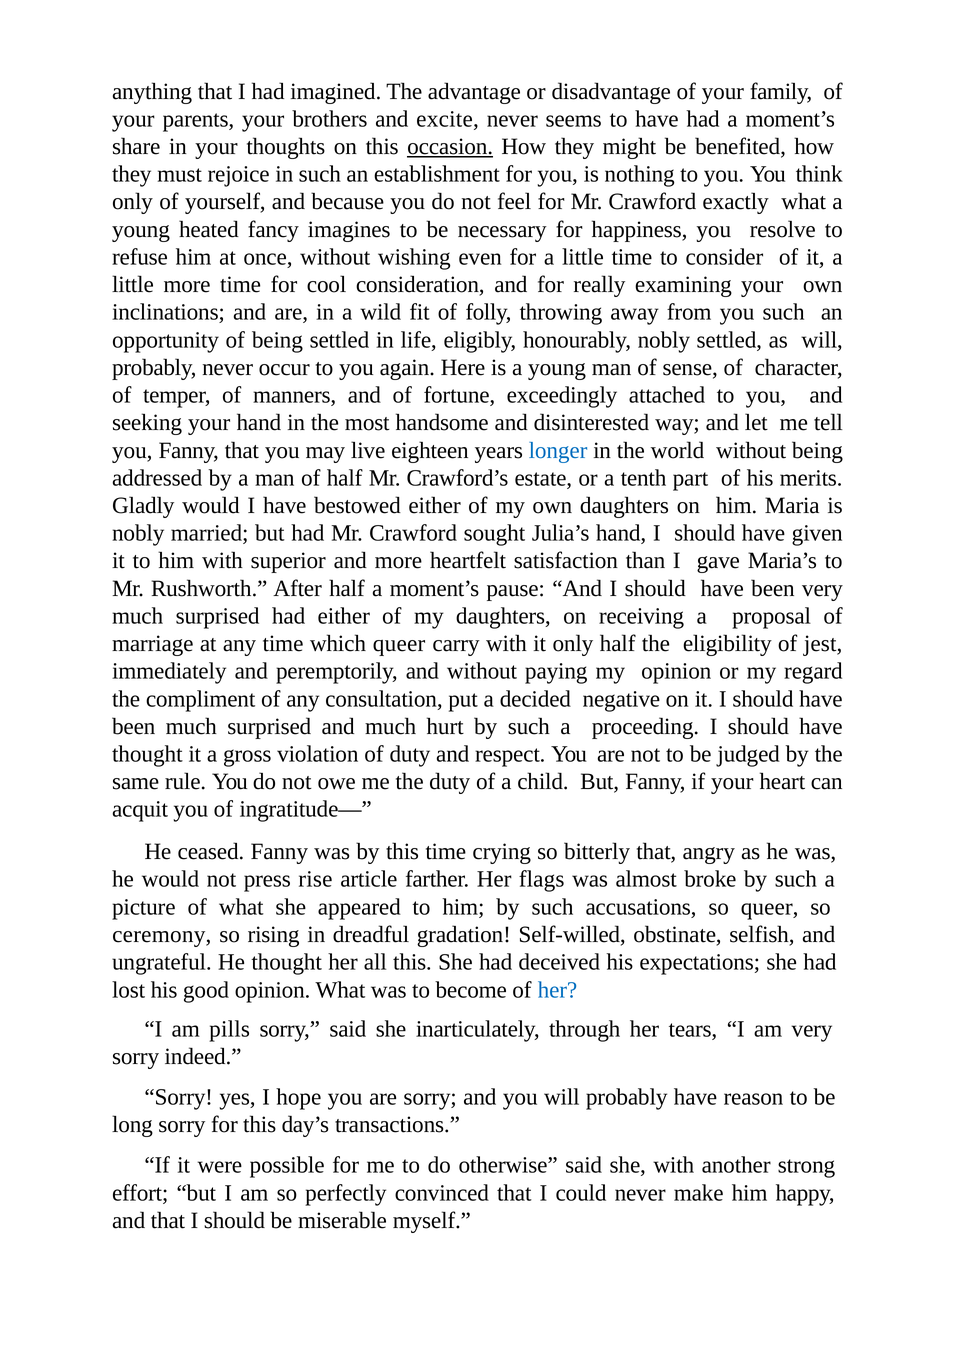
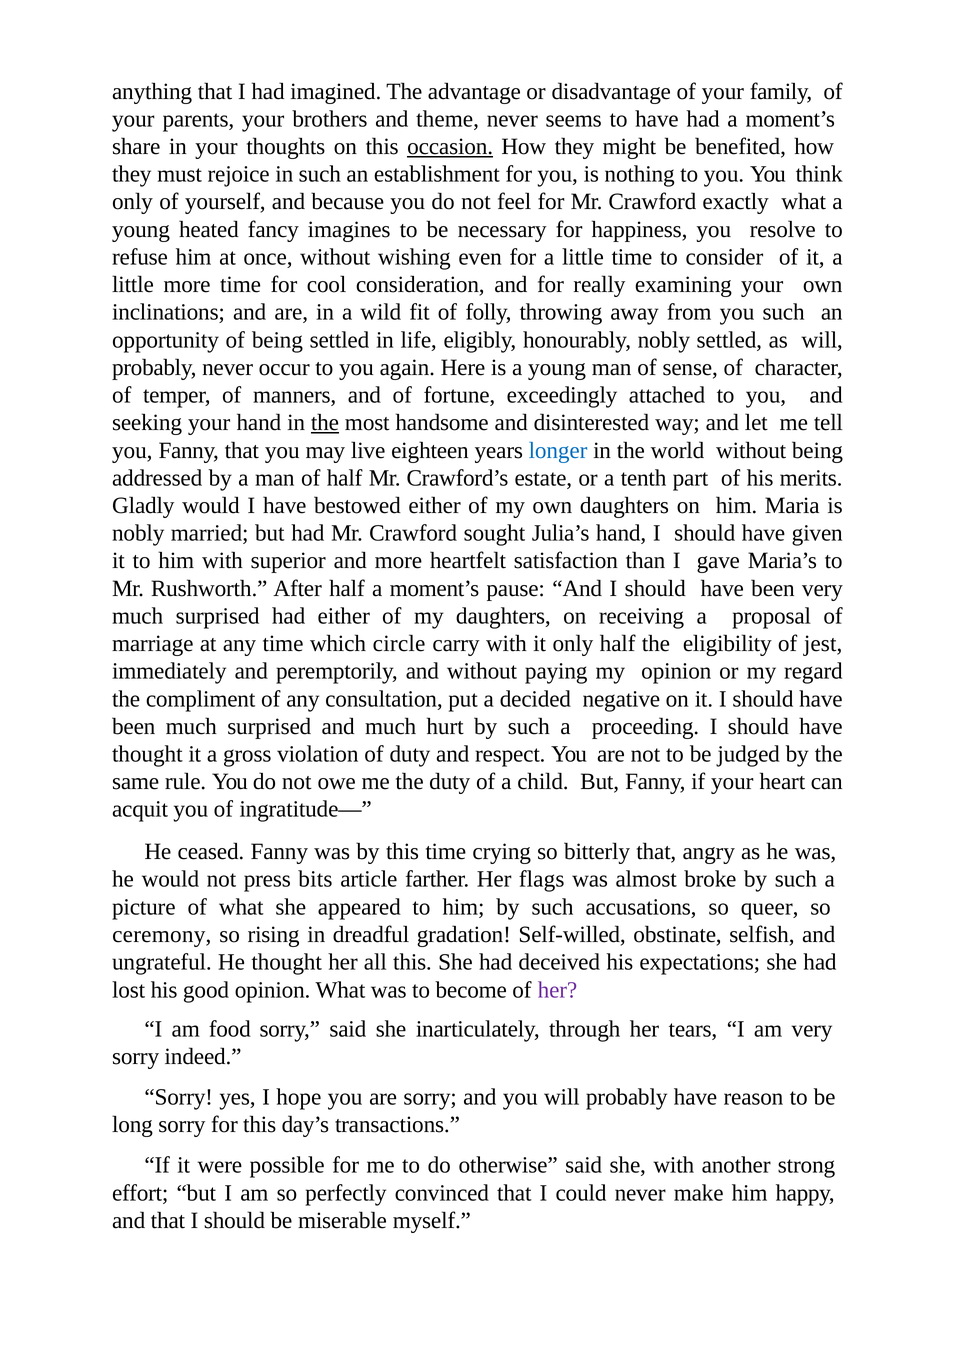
excite: excite -> theme (448, 119)
the underline: none -> present (325, 423)
which queer: queer -> circle (399, 643)
rise: rise -> bits (315, 879)
her colour: blue -> purple (557, 990)
pills: pills -> food (230, 1029)
